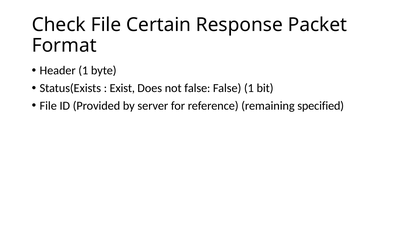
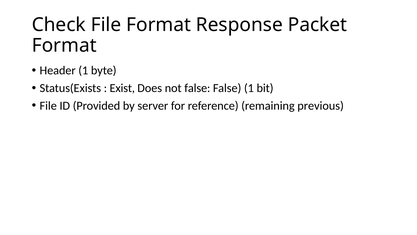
File Certain: Certain -> Format (159, 25)
specified: specified -> previous (321, 105)
